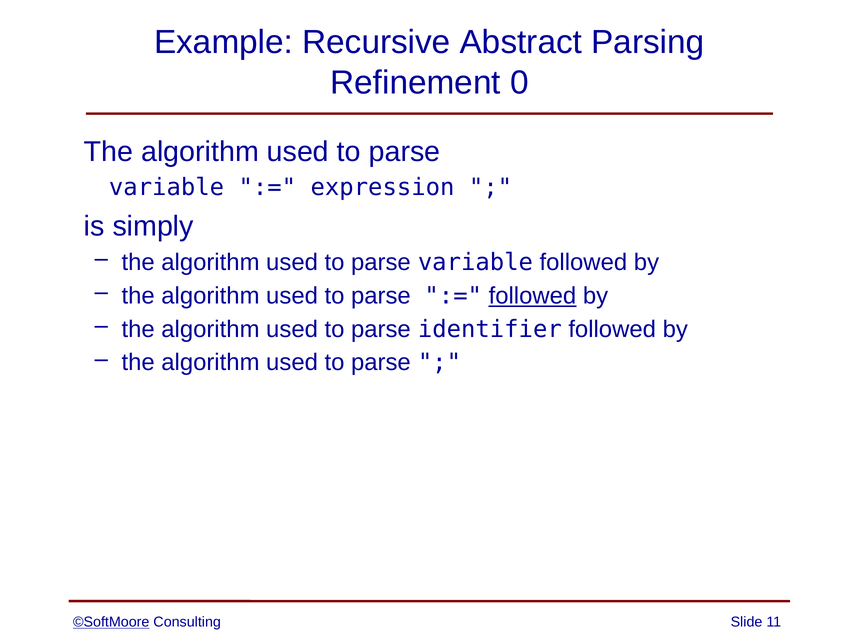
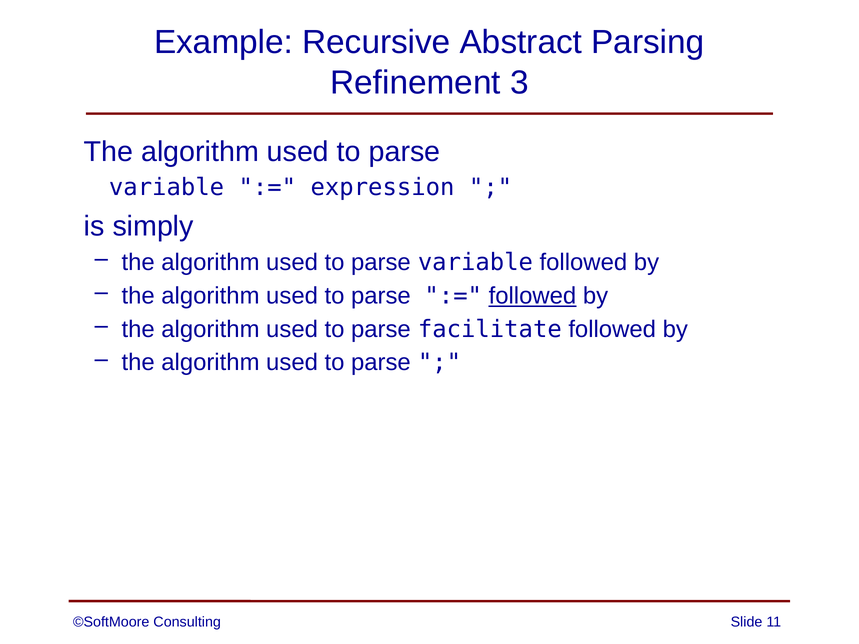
0: 0 -> 3 (519, 83)
identifier: identifier -> facilitate (490, 329)
©SoftMoore underline: present -> none (111, 622)
